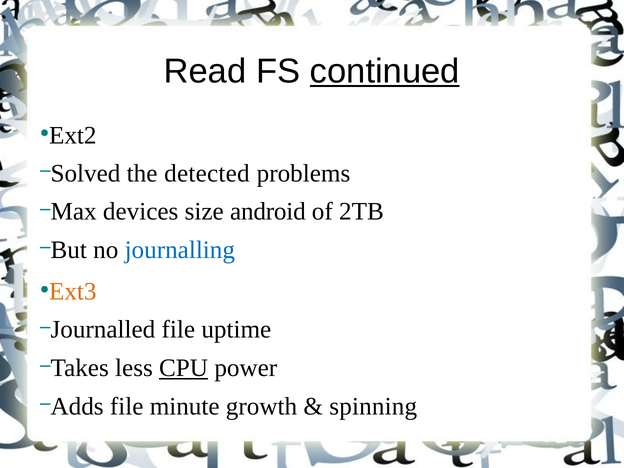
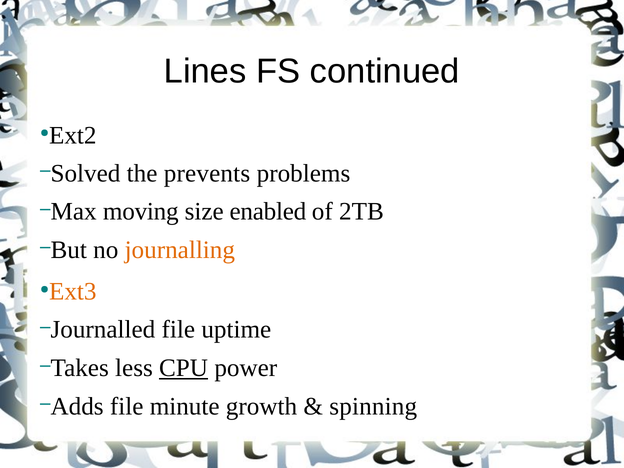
Read: Read -> Lines (205, 71)
continued underline: present -> none (385, 71)
detected: detected -> prevents (207, 173)
devices: devices -> moving (141, 212)
android: android -> enabled (268, 212)
journalling colour: blue -> orange (180, 250)
